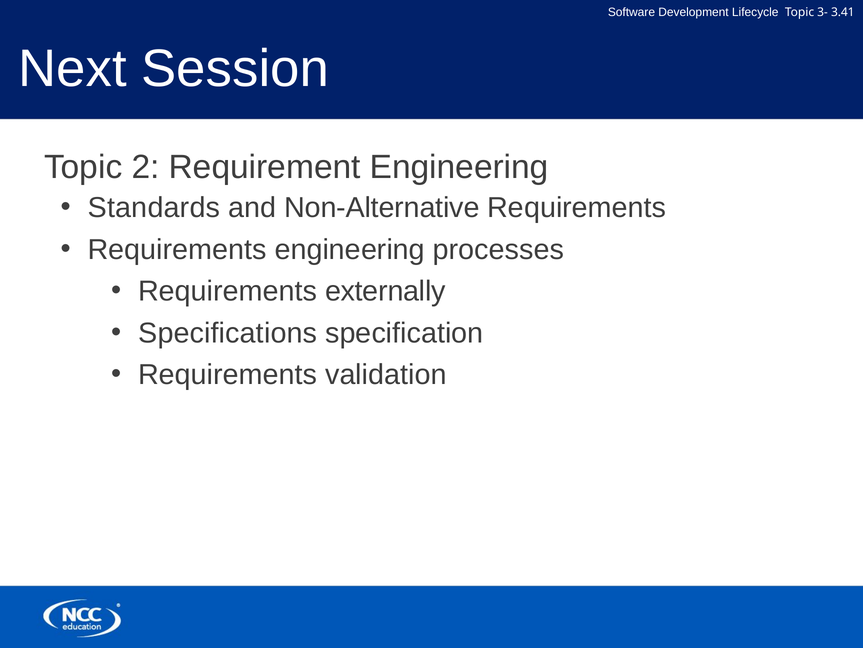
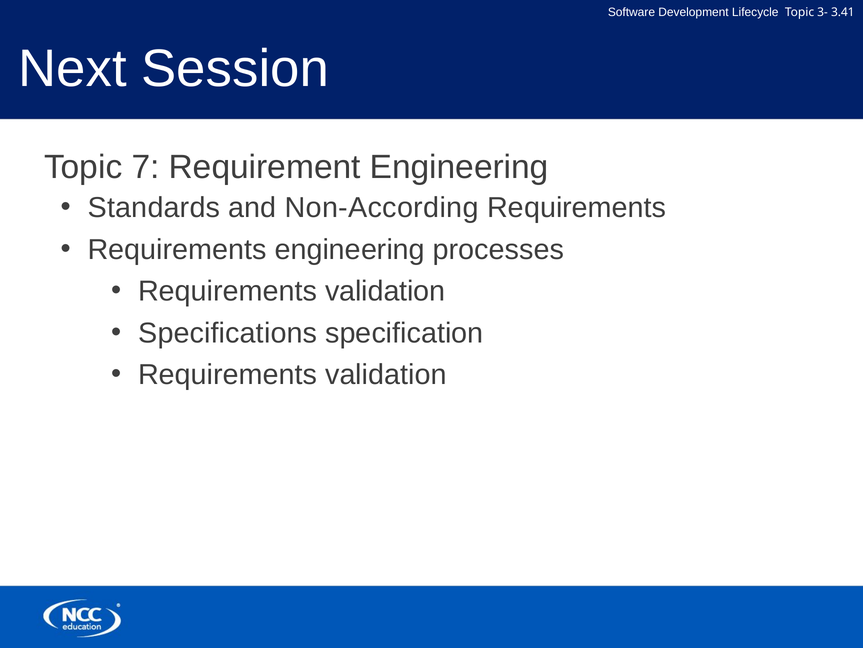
2: 2 -> 7 (145, 167)
Non-Alternative: Non-Alternative -> Non-According (382, 208)
externally: externally -> validation (385, 291)
